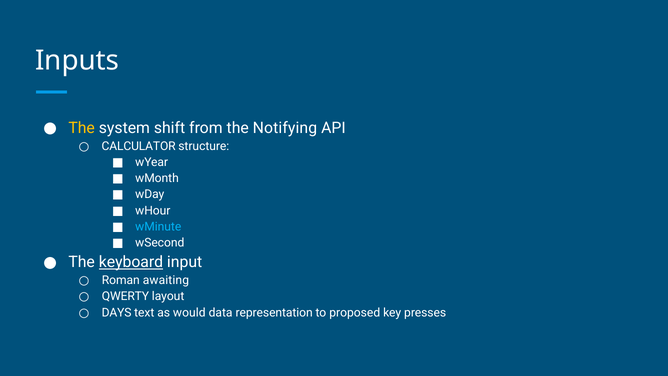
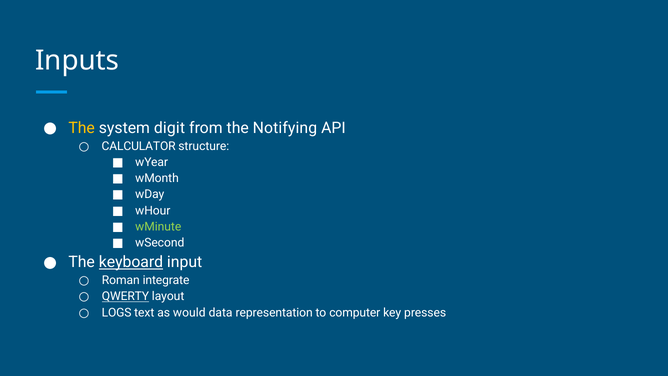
shift: shift -> digit (169, 128)
wMinute colour: light blue -> light green (158, 227)
awaiting: awaiting -> integrate (166, 280)
QWERTY underline: none -> present (125, 296)
DAYS: DAYS -> LOGS (117, 312)
proposed: proposed -> computer (355, 312)
